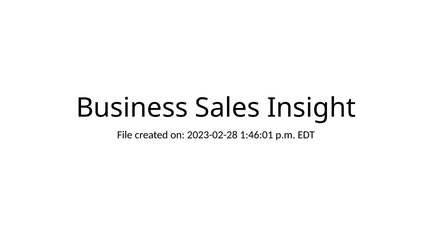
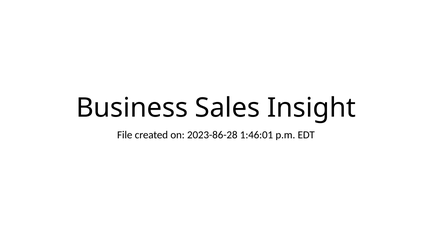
2023-02-28: 2023-02-28 -> 2023-86-28 (212, 135)
